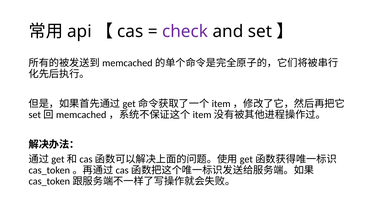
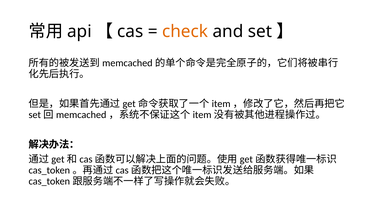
check colour: purple -> orange (185, 32)
